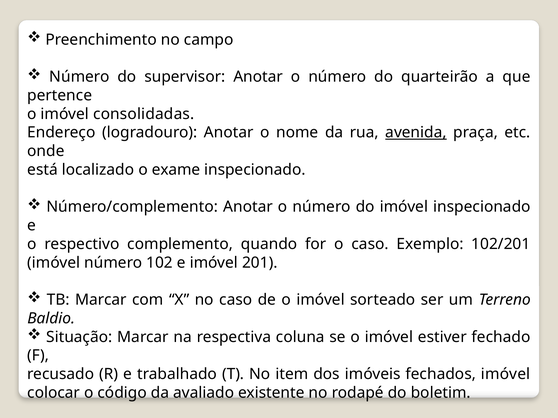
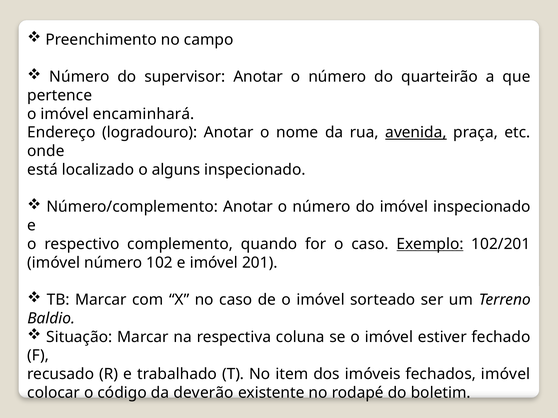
consolidadas: consolidadas -> encaminhará (144, 114)
exame: exame -> alguns (176, 170)
Exemplo underline: none -> present (430, 244)
avaliado: avaliado -> deverão (204, 393)
